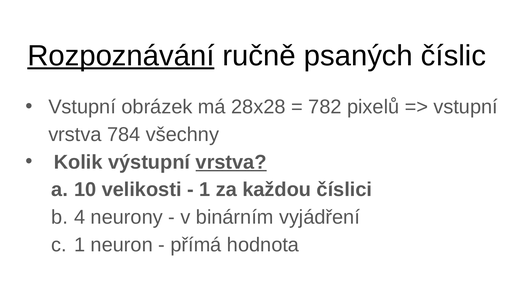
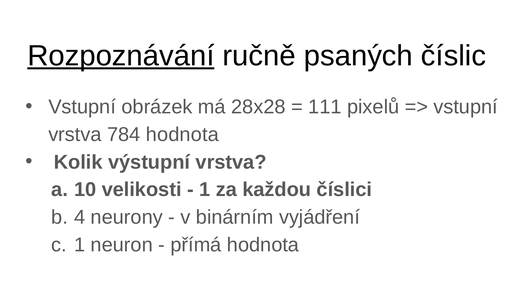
782: 782 -> 111 (325, 107)
784 všechny: všechny -> hodnota (182, 135)
vrstva underline: present -> none (231, 162)
